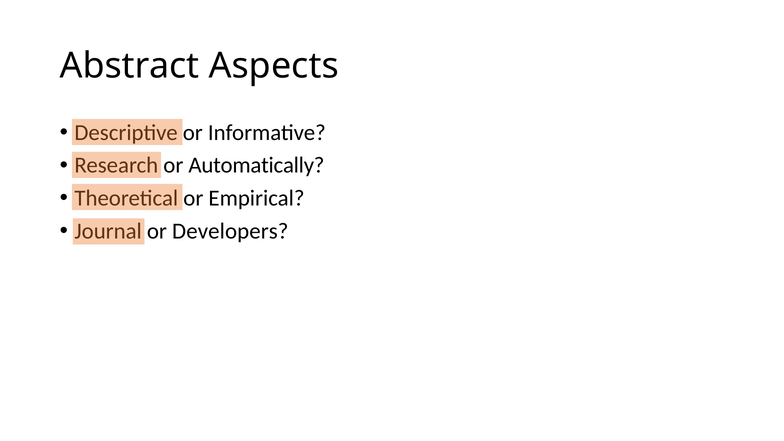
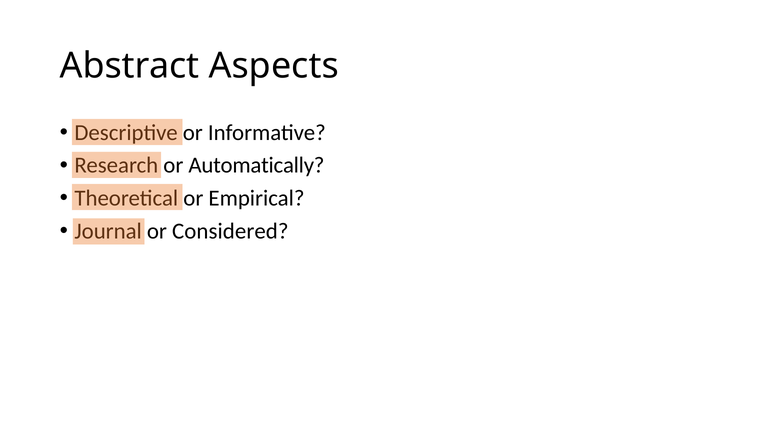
Developers: Developers -> Considered (230, 231)
